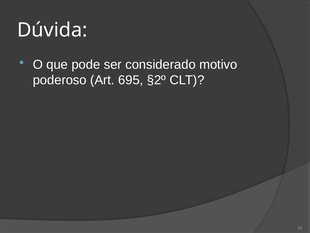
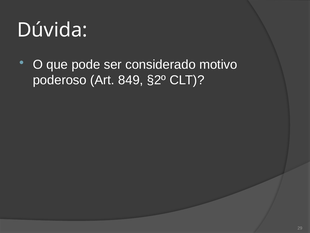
695: 695 -> 849 (131, 80)
